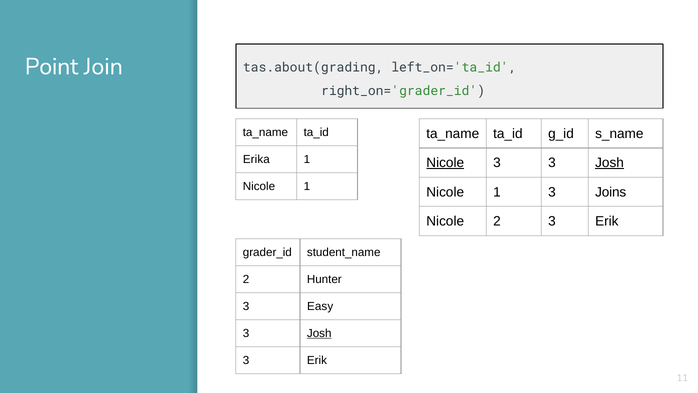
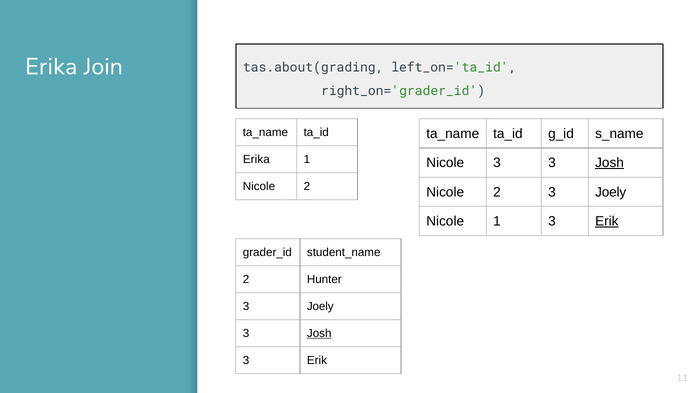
Point: Point -> Erika (51, 67)
Nicole underline: present -> none (445, 163)
1: 1 -> 2 (307, 186)
1: 1 -> 2 (497, 192)
Joins: Joins -> Joely (611, 192)
Nicole 2: 2 -> 1 (497, 221)
Erik underline: none -> present (607, 221)
Easy: Easy -> Joely (320, 306)
